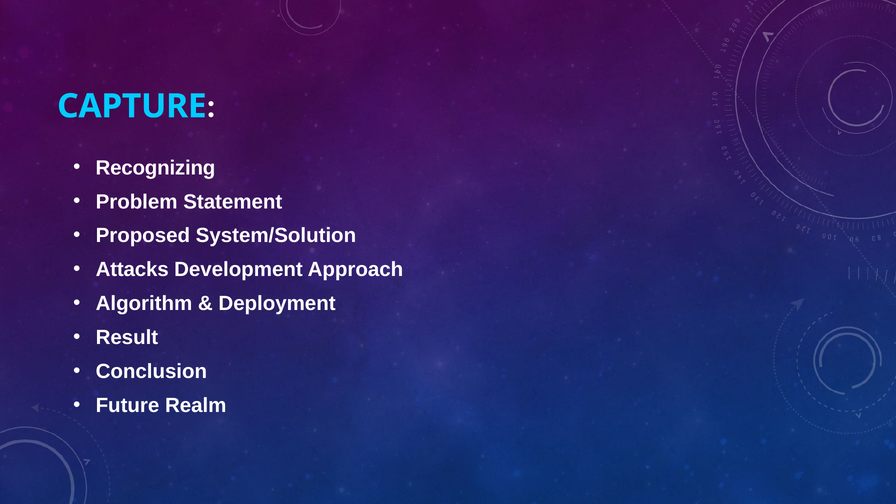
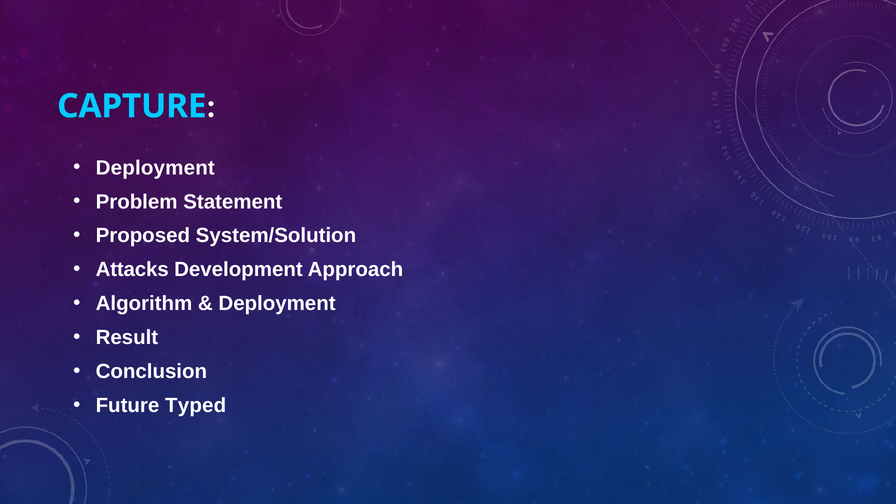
Recognizing: Recognizing -> Deployment (155, 168)
Realm: Realm -> Typed (196, 406)
